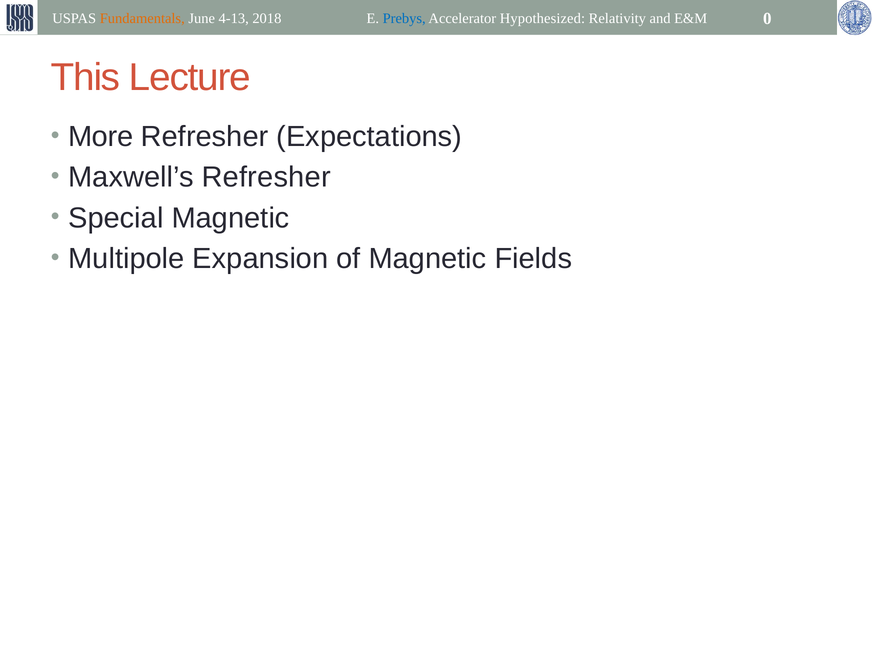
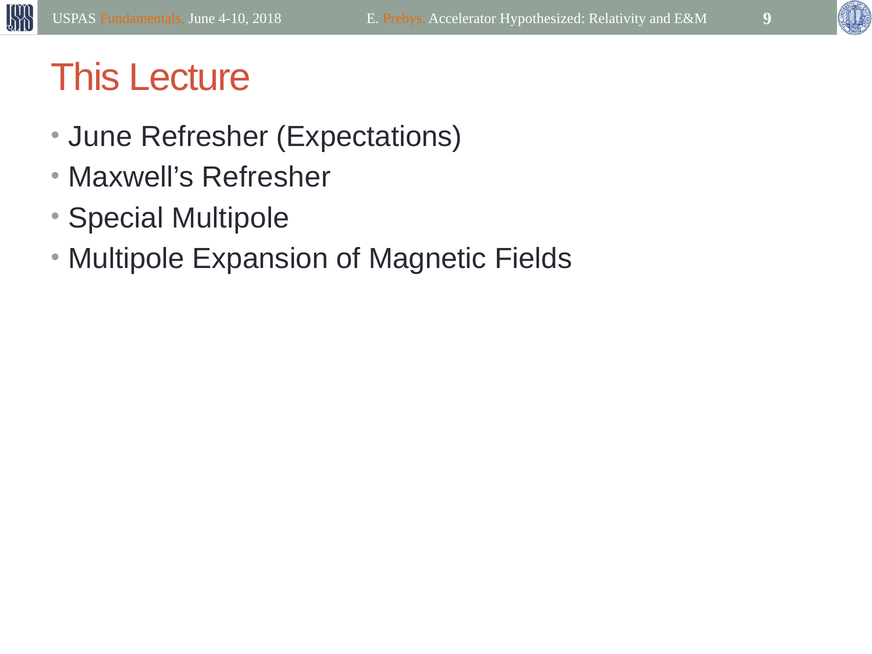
4-13: 4-13 -> 4-10 (234, 18)
Prebys colour: blue -> orange (404, 18)
0: 0 -> 9 (767, 19)
More: More -> June (100, 137)
Special Magnetic: Magnetic -> Multipole (230, 218)
